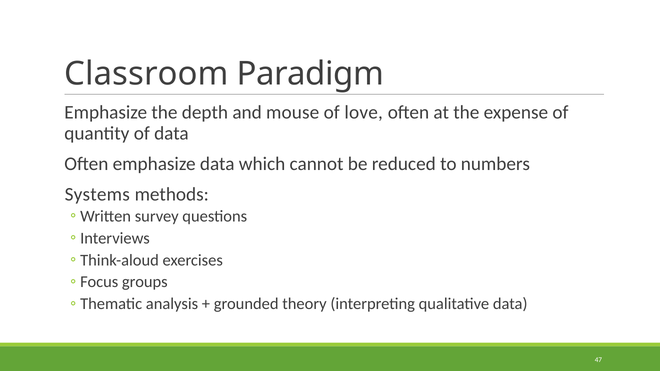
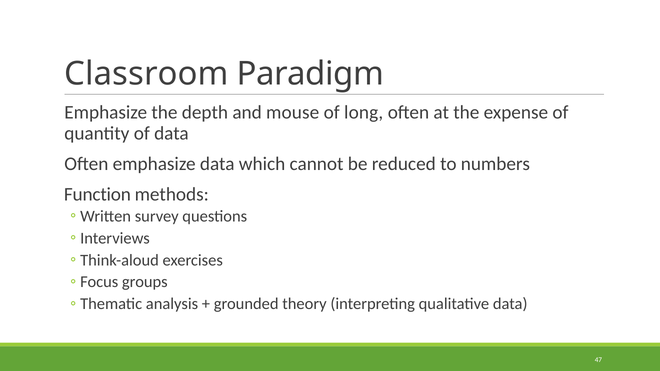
love: love -> long (364, 113)
Systems: Systems -> Function (97, 194)
